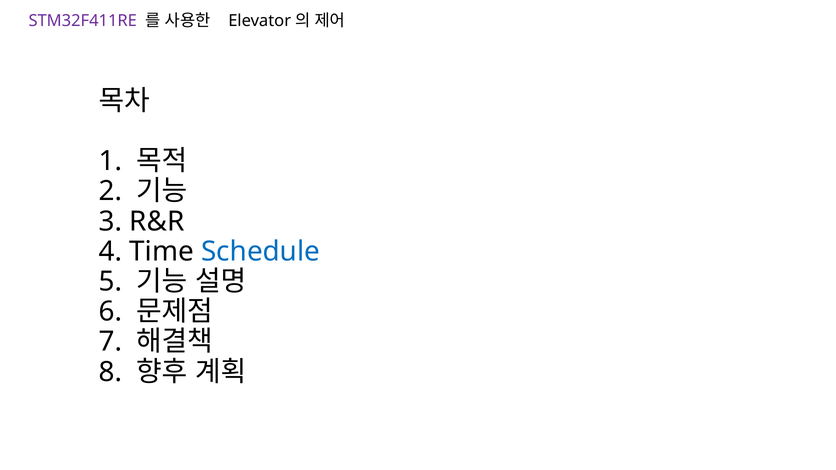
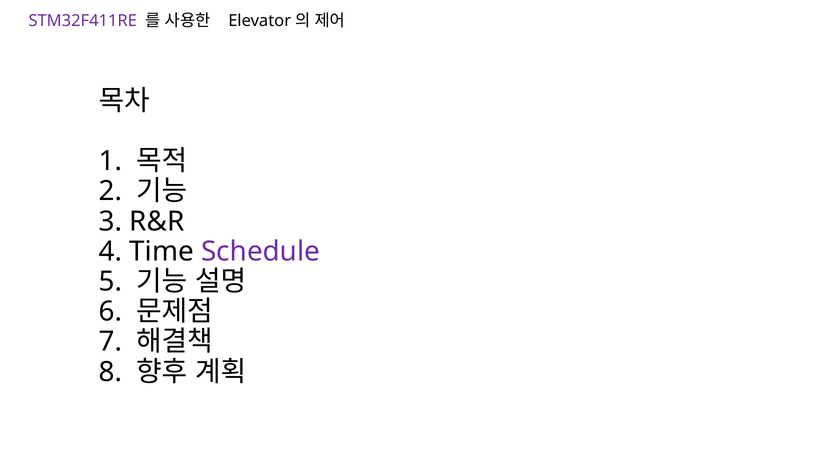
Schedule colour: blue -> purple (261, 252)
